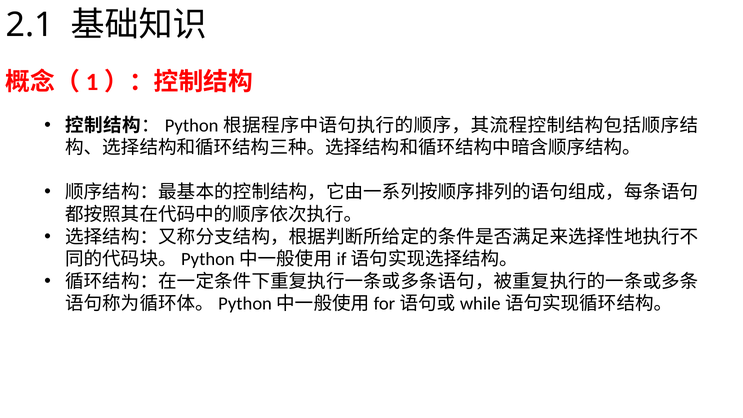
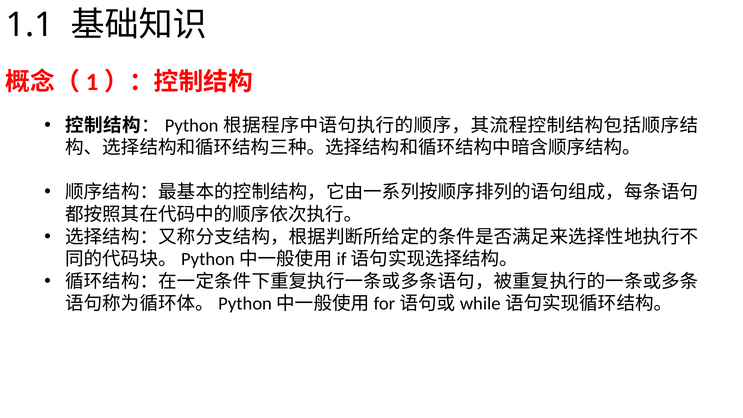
2.1: 2.1 -> 1.1 (30, 25)
